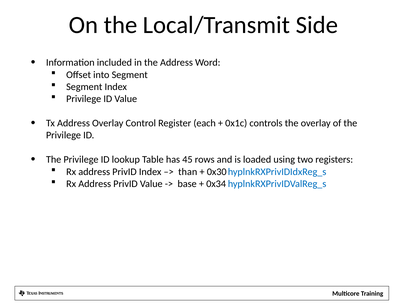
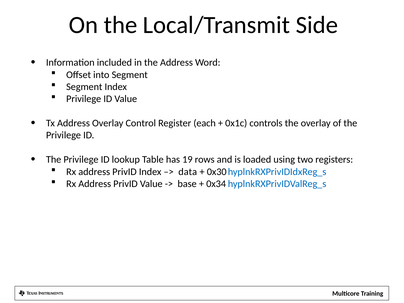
45: 45 -> 19 (187, 160)
than: than -> data (188, 172)
